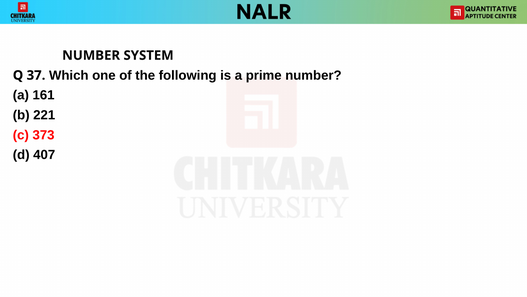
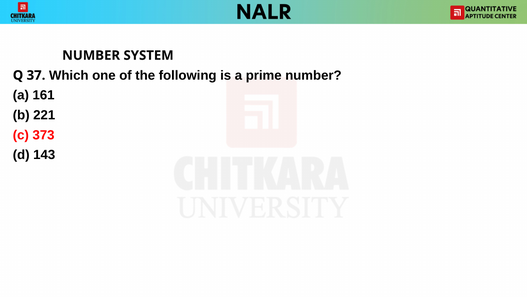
407: 407 -> 143 (44, 155)
